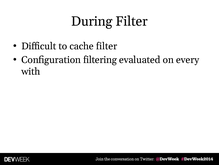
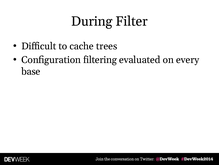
cache filter: filter -> trees (107, 46)
with: with -> base (31, 71)
